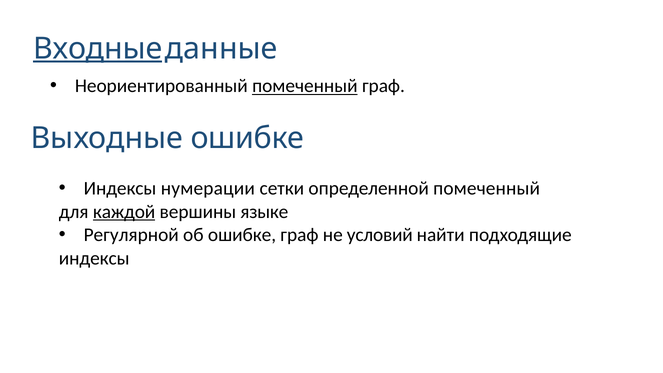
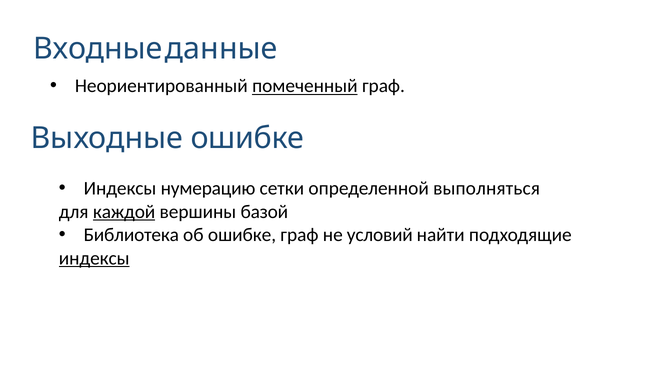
Входные underline: present -> none (98, 48)
нумерации: нумерации -> нумерацию (208, 188)
определенной помеченный: помеченный -> выполняться (487, 188)
языке: языке -> базой (264, 212)
Регулярной: Регулярной -> Библиотека (131, 235)
индексы underline: none -> present (94, 258)
